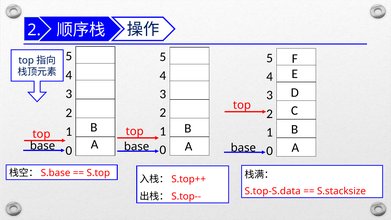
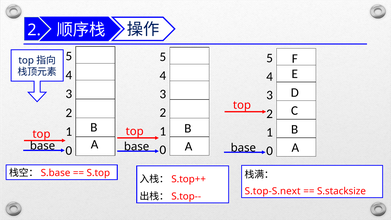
S.top-S.data: S.top-S.data -> S.top-S.next (273, 191)
